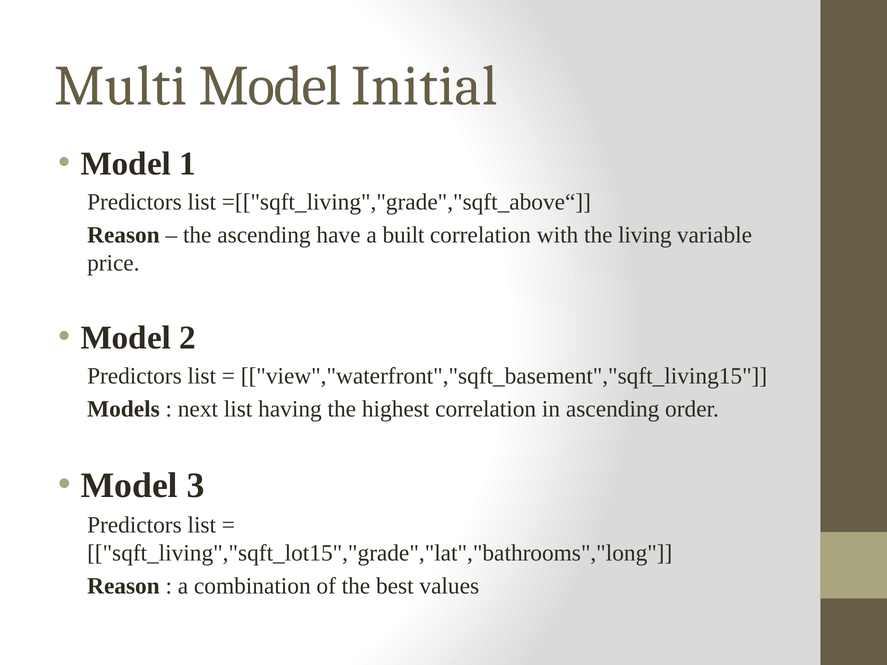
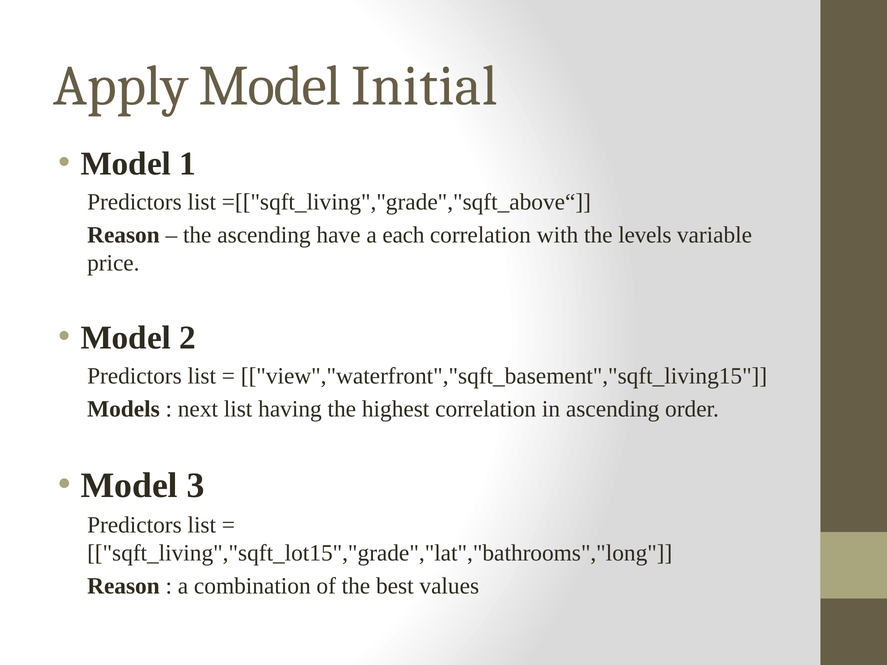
Multi: Multi -> Apply (121, 86)
built: built -> each (404, 235)
living: living -> levels (645, 235)
